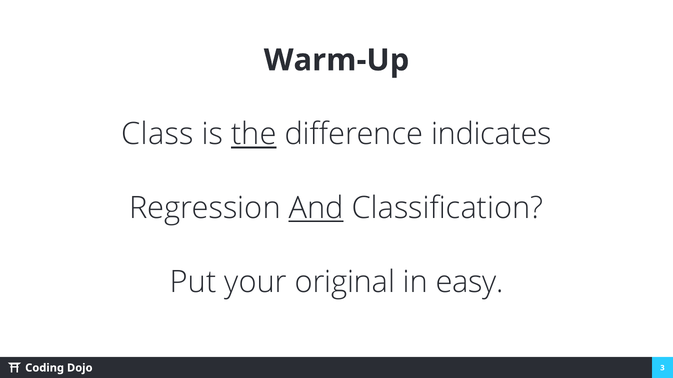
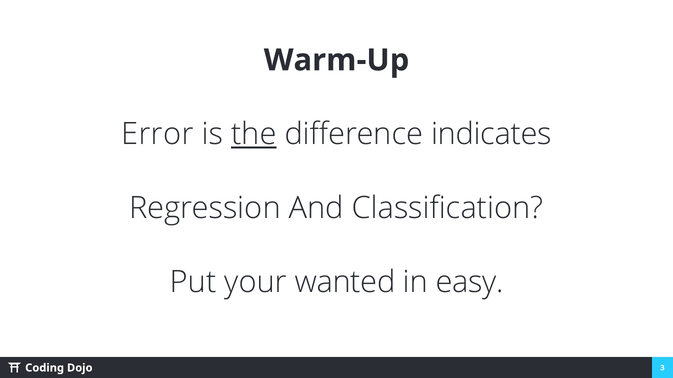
Class: Class -> Error (158, 134)
And underline: present -> none (316, 208)
original: original -> wanted (345, 282)
